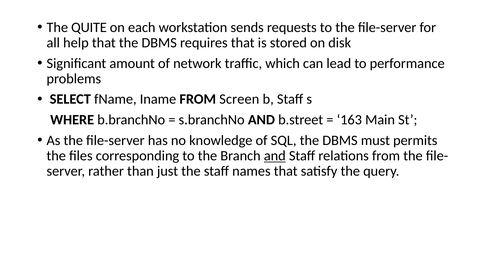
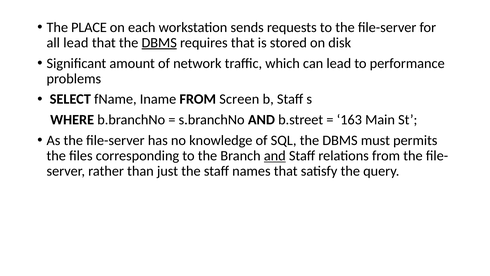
QUITE: QUITE -> PLACE (89, 27)
all help: help -> lead (76, 43)
DBMS underline: none -> present (159, 43)
